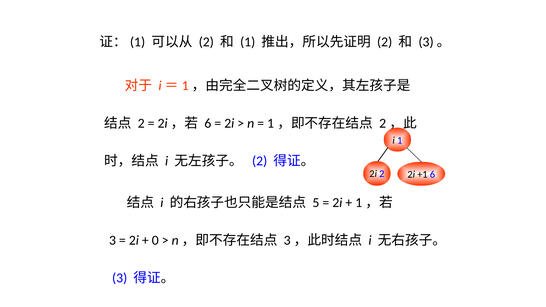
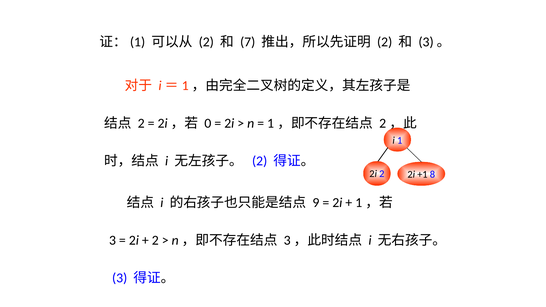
1: 1 -> 7 (248, 42)
6: 6 -> 0 (208, 123)
+1 6: 6 -> 8 (432, 175)
5: 5 -> 9 (316, 203)
0: 0 -> 2 (155, 240)
